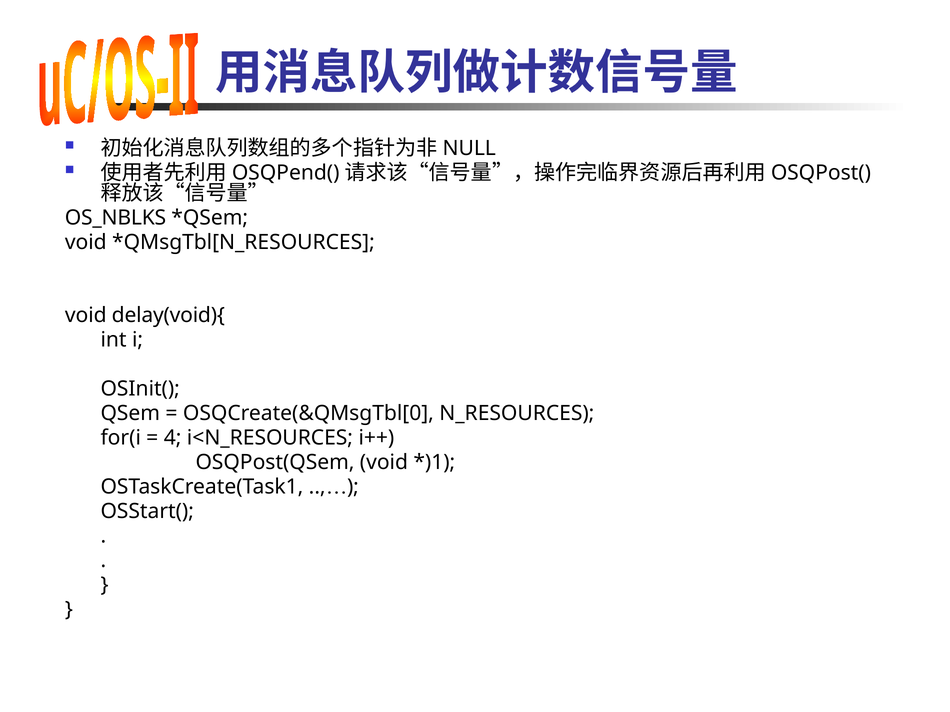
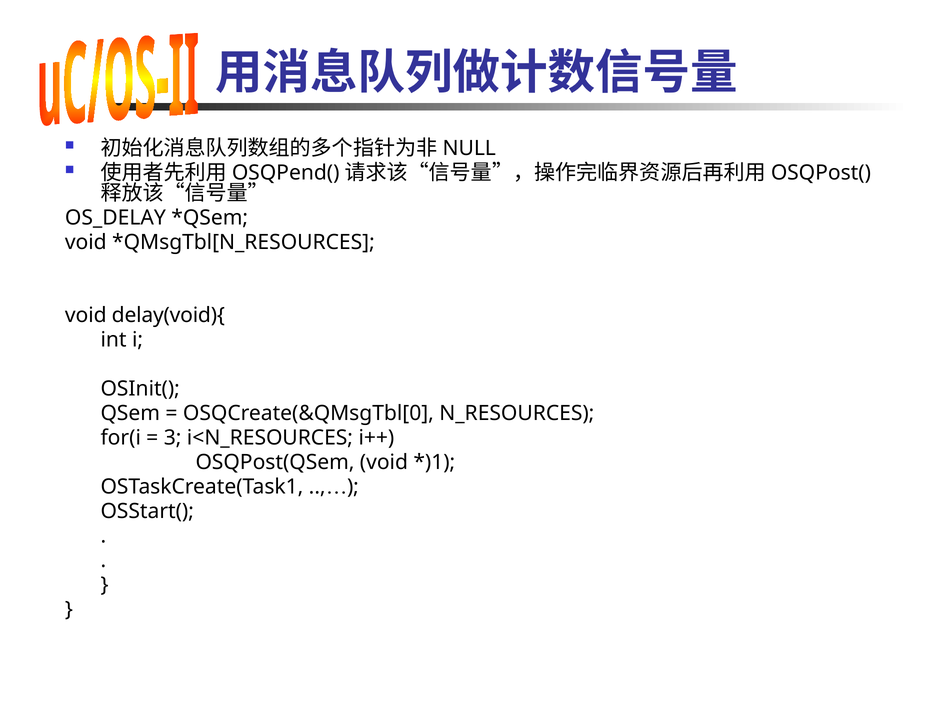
OS_NBLKS: OS_NBLKS -> OS_DELAY (115, 218)
4: 4 -> 3 (173, 438)
